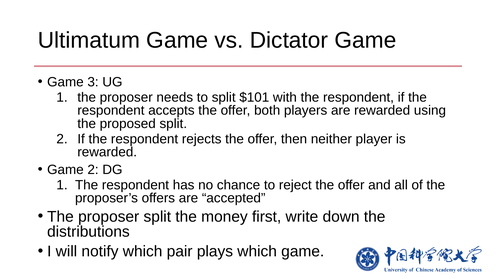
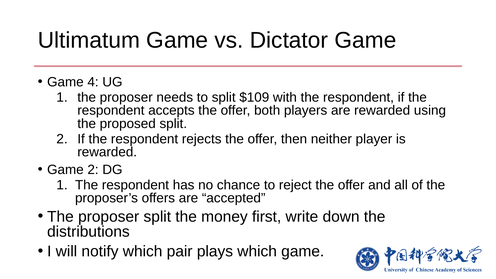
3: 3 -> 4 (93, 82)
$101: $101 -> $109 (254, 98)
